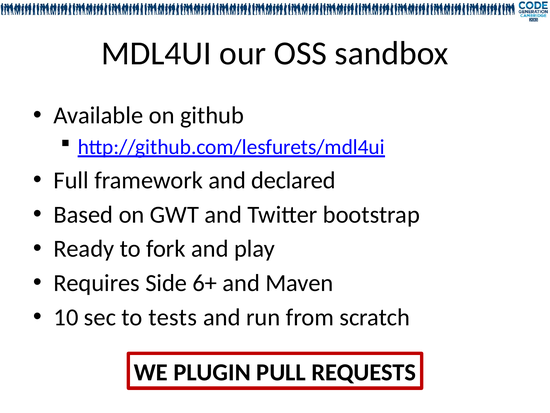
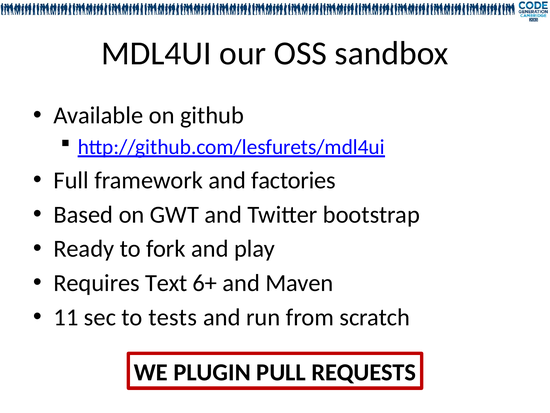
declared: declared -> factories (293, 180)
Side: Side -> Text (166, 283)
10: 10 -> 11 (66, 317)
